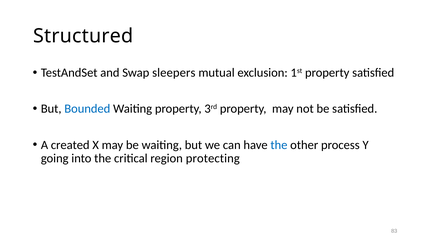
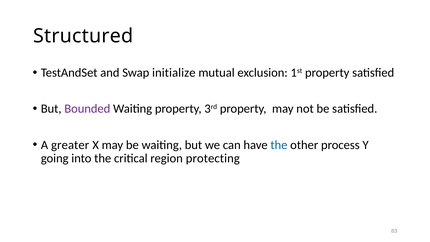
sleepers: sleepers -> initialize (174, 73)
Bounded colour: blue -> purple (87, 109)
created: created -> greater (70, 145)
